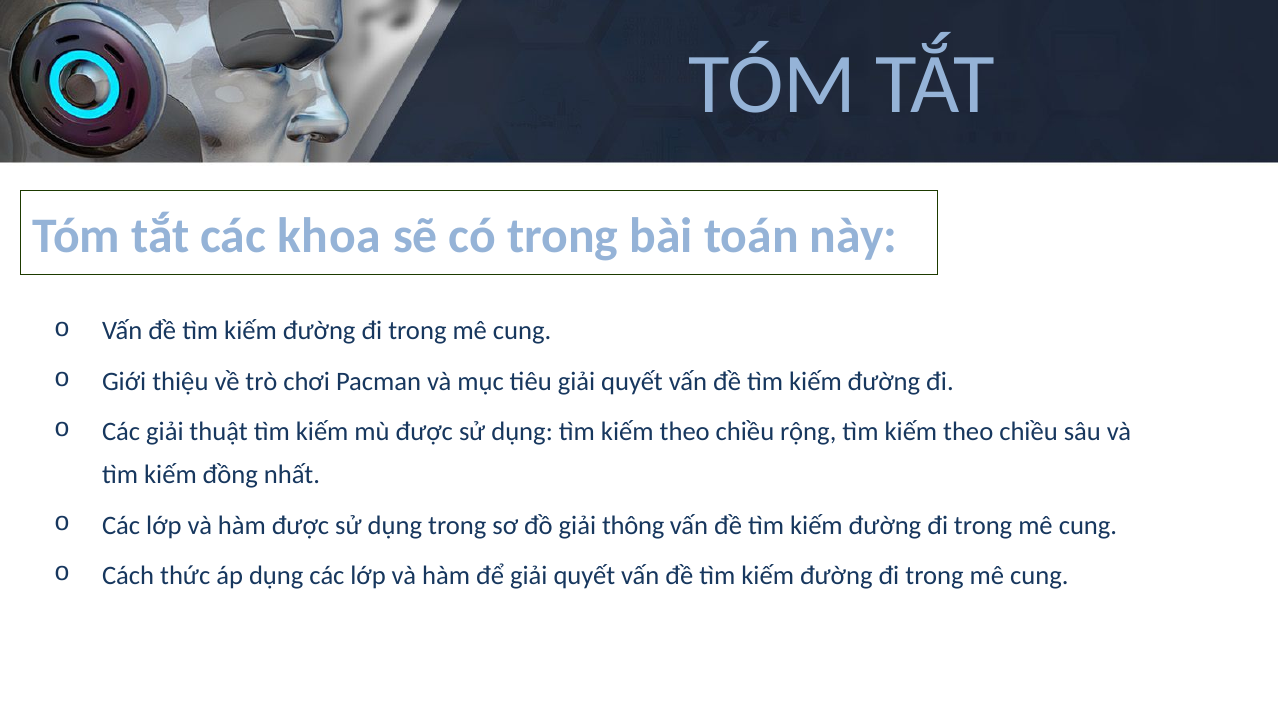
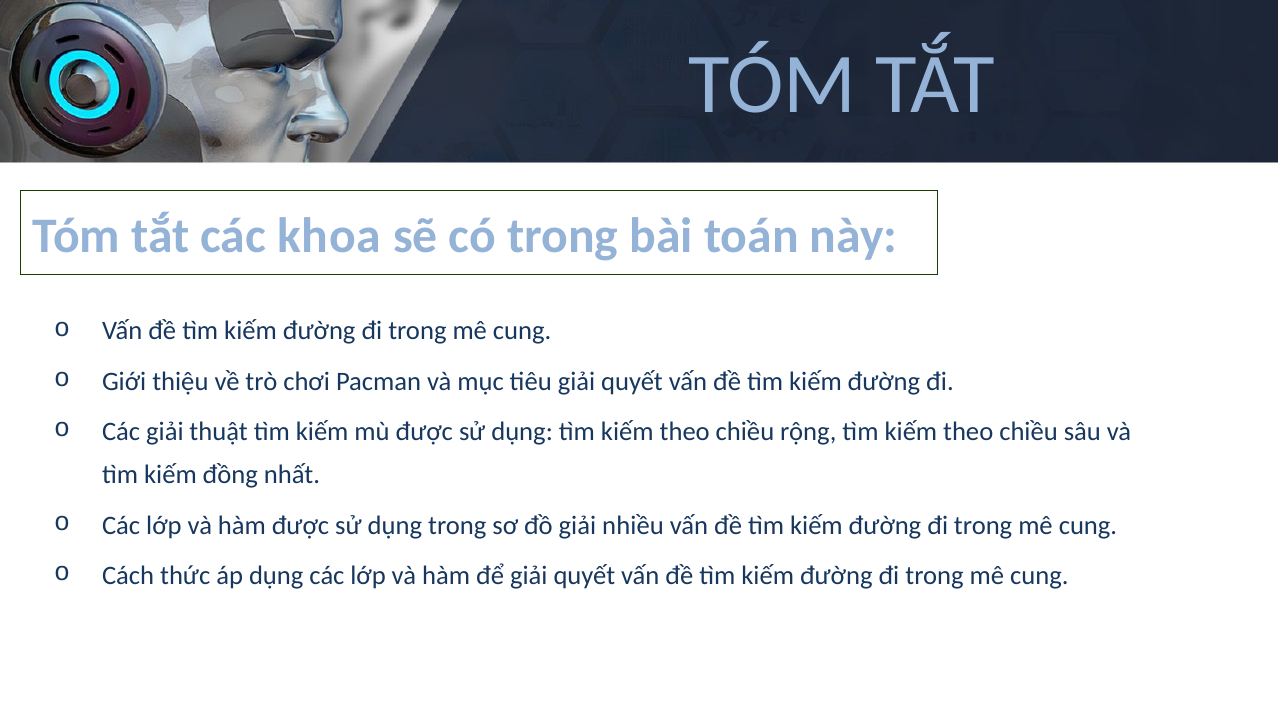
thông: thông -> nhiều (633, 525)
